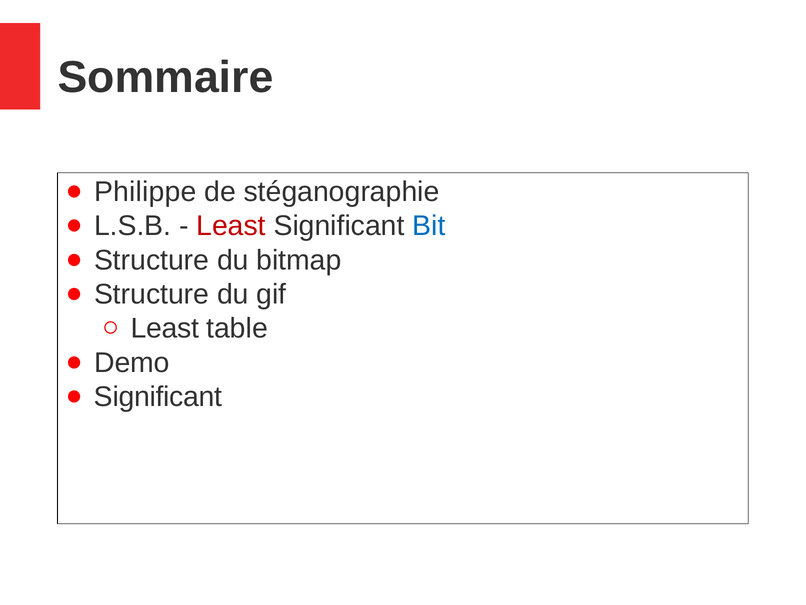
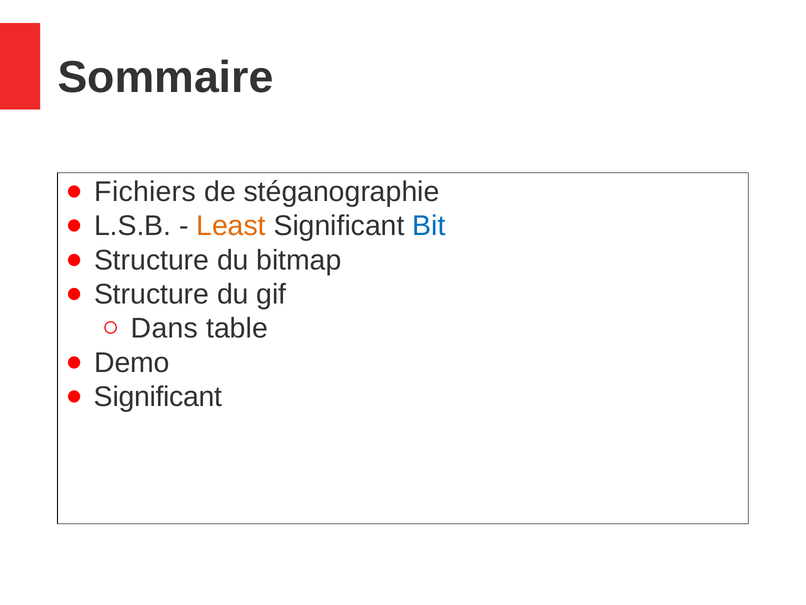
Philippe: Philippe -> Fichiers (145, 192)
Least colour: red -> orange (231, 226)
Least: Least -> Dans (164, 328)
